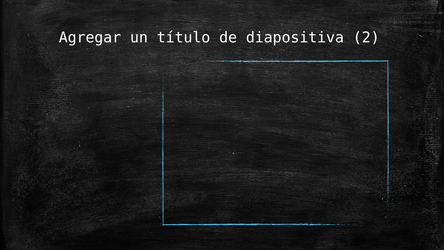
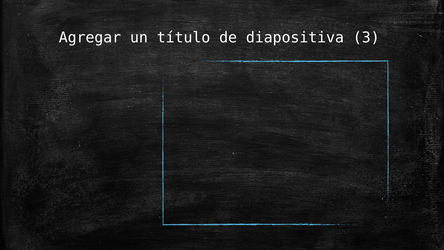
2: 2 -> 3 (366, 37)
